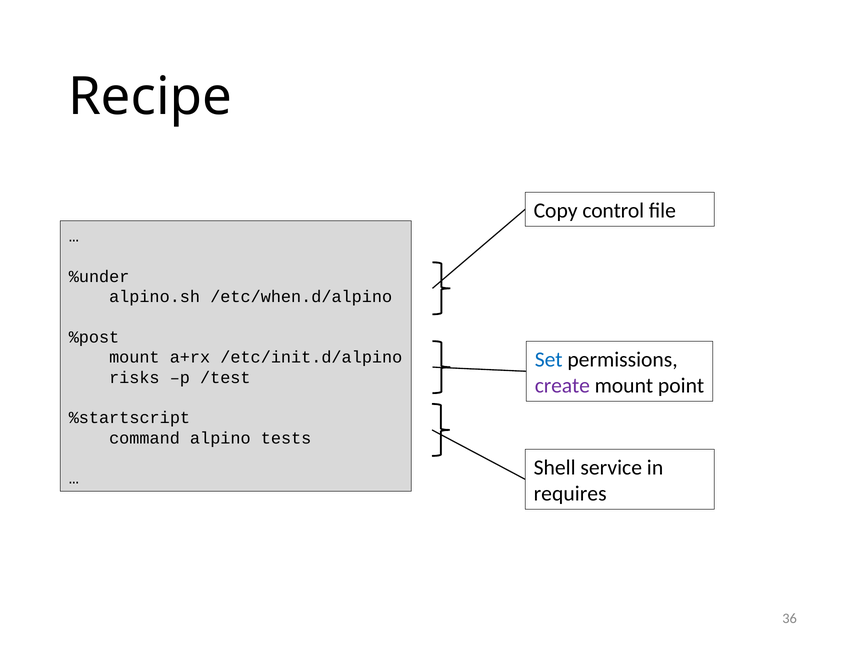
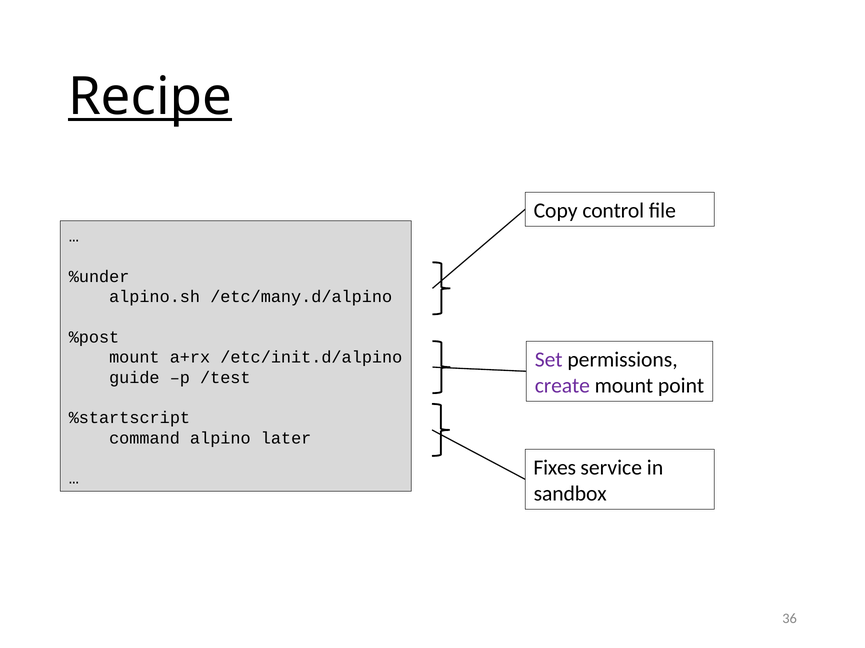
Recipe underline: none -> present (150, 97)
/etc/when.d/alpino: /etc/when.d/alpino -> /etc/many.d/alpino (301, 297)
Set colour: blue -> purple (549, 360)
risks: risks -> guide (134, 378)
tests: tests -> later (286, 438)
Shell: Shell -> Fixes (555, 468)
requires: requires -> sandbox (570, 494)
